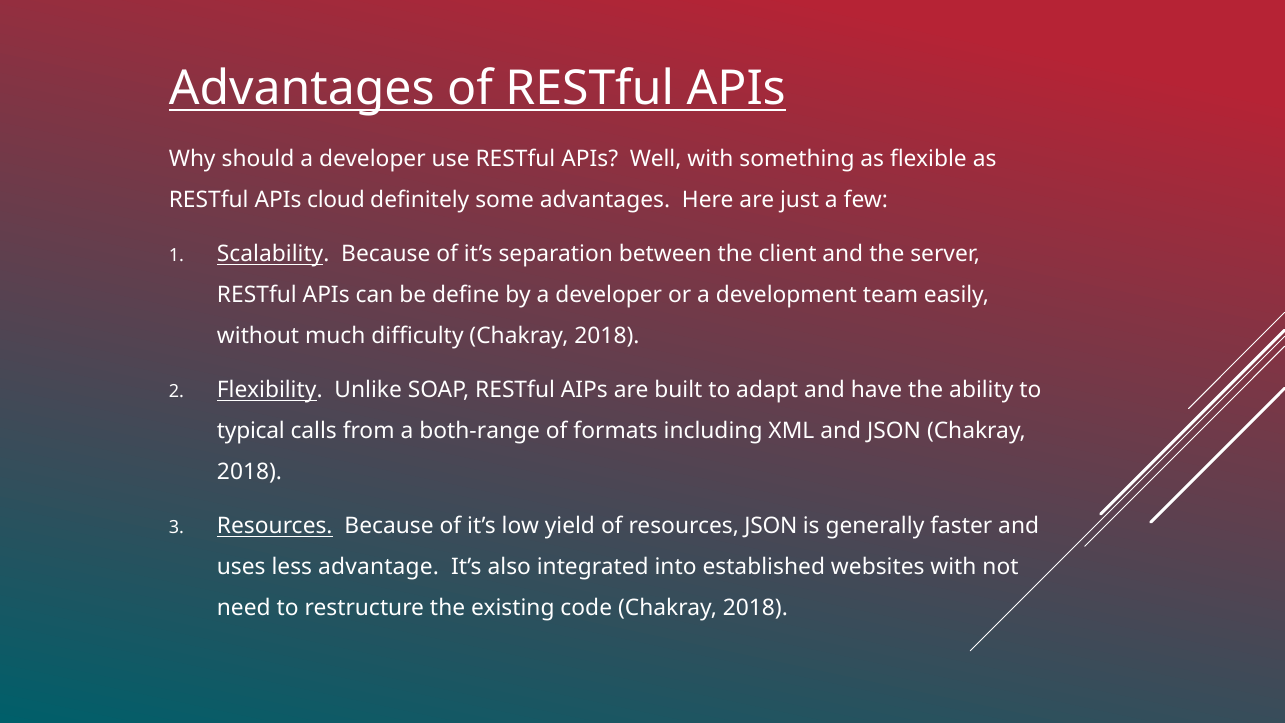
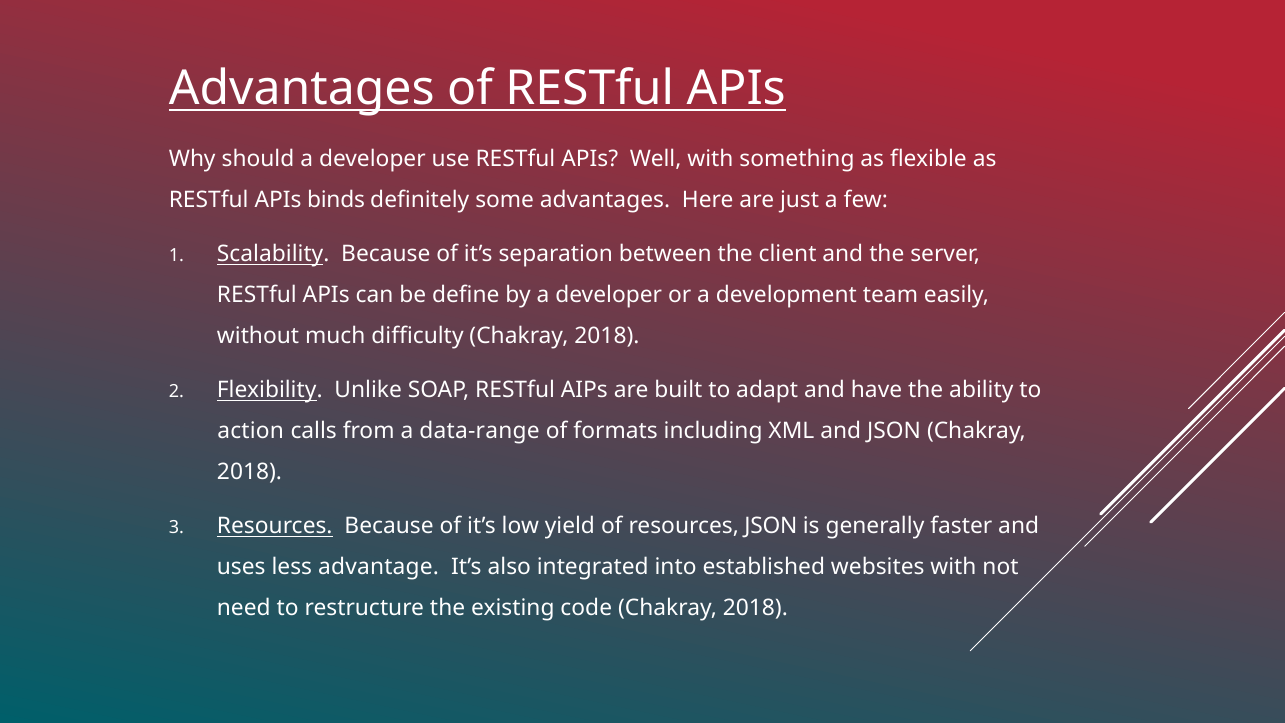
cloud: cloud -> binds (336, 200)
typical: typical -> action (251, 431)
both-range: both-range -> data-range (480, 431)
